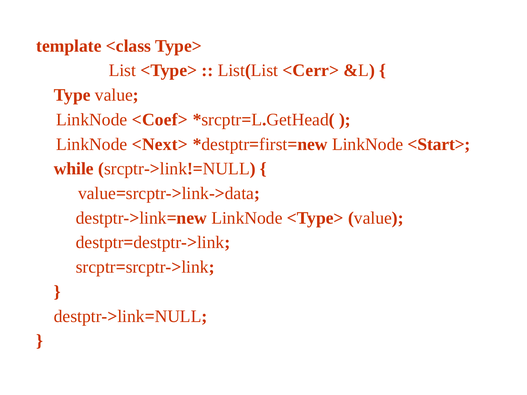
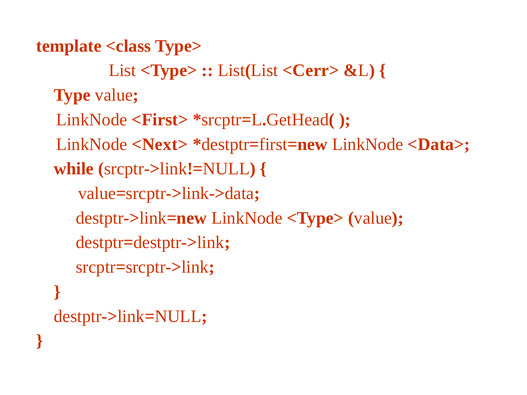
<Coef>: <Coef> -> <First> (160, 120)
<Start>: <Start> -> <Data> (439, 144)
